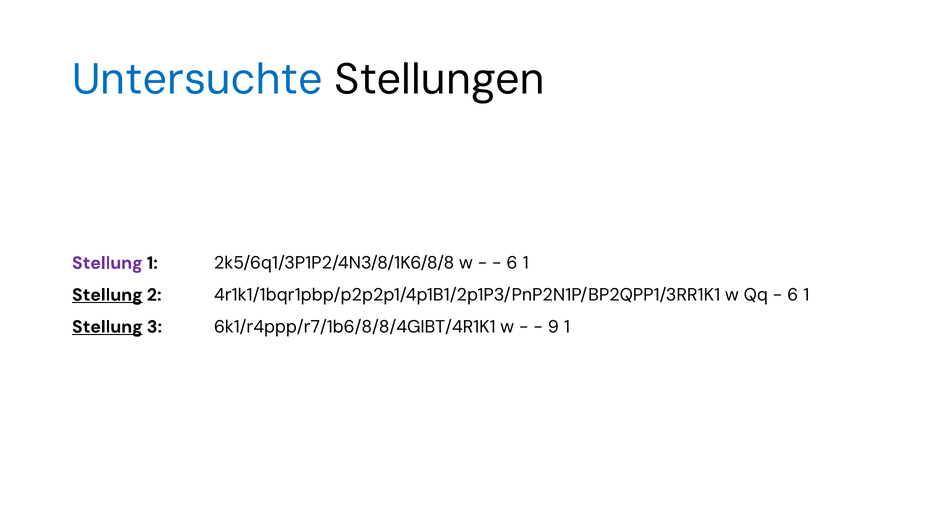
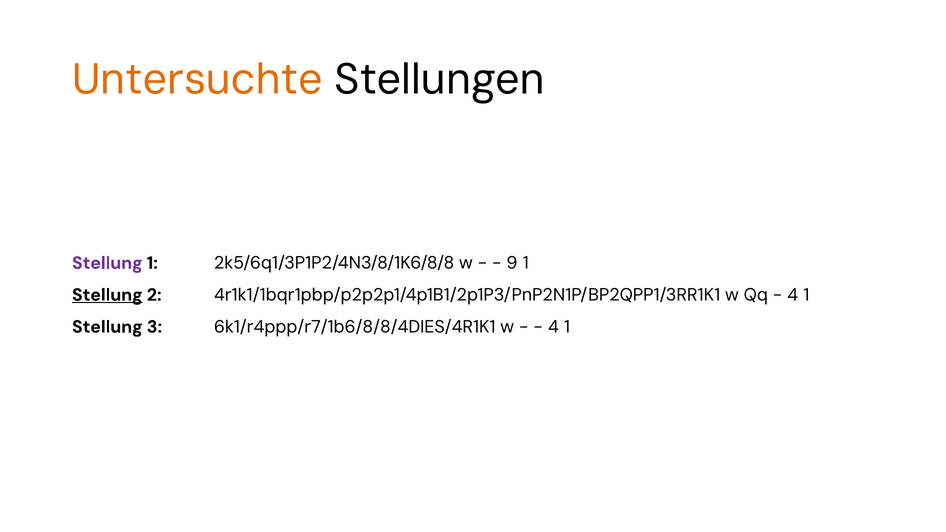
Untersuchte colour: blue -> orange (198, 79)
6: 6 -> 9 (512, 263)
6: 6 -> 4 (793, 295)
Stellung underline: present -> none (107, 327)
6k1/r4ppp/r7/1b6/8/8/4GIBT/4R1K1: 6k1/r4ppp/r7/1b6/8/8/4GIBT/4R1K1 -> 6k1/r4ppp/r7/1b6/8/8/4DIES/4R1K1 (355, 327)
9: 9 -> 4 (553, 327)
